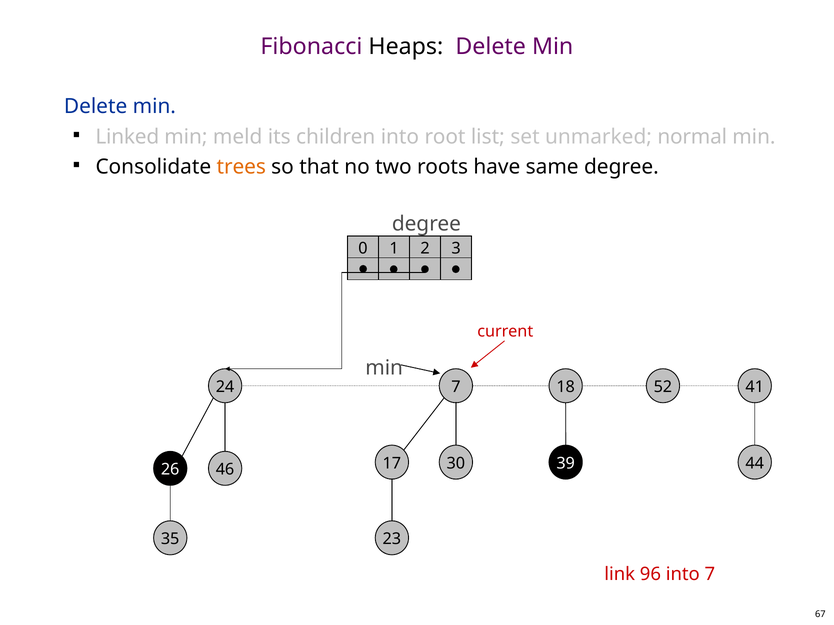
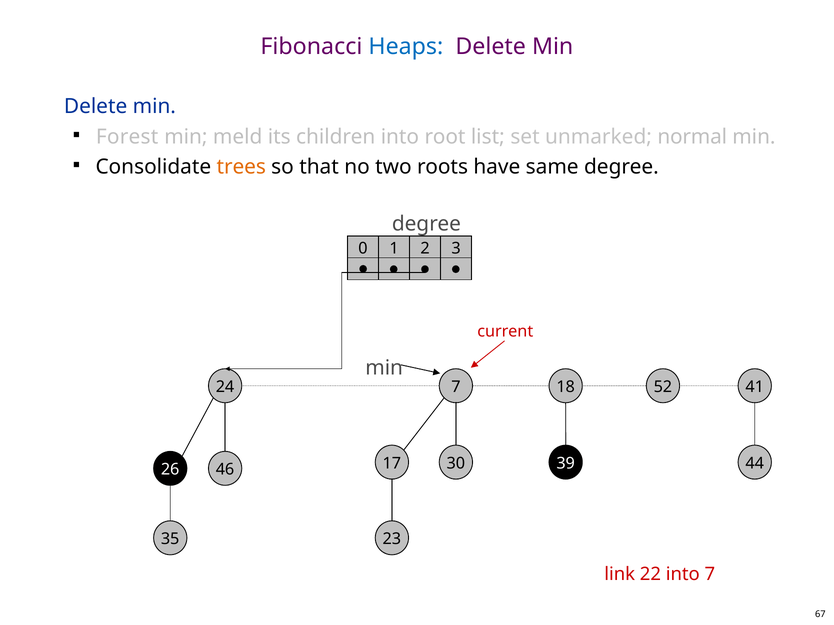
Heaps colour: black -> blue (406, 47)
Linked: Linked -> Forest (127, 137)
96: 96 -> 22 (650, 575)
